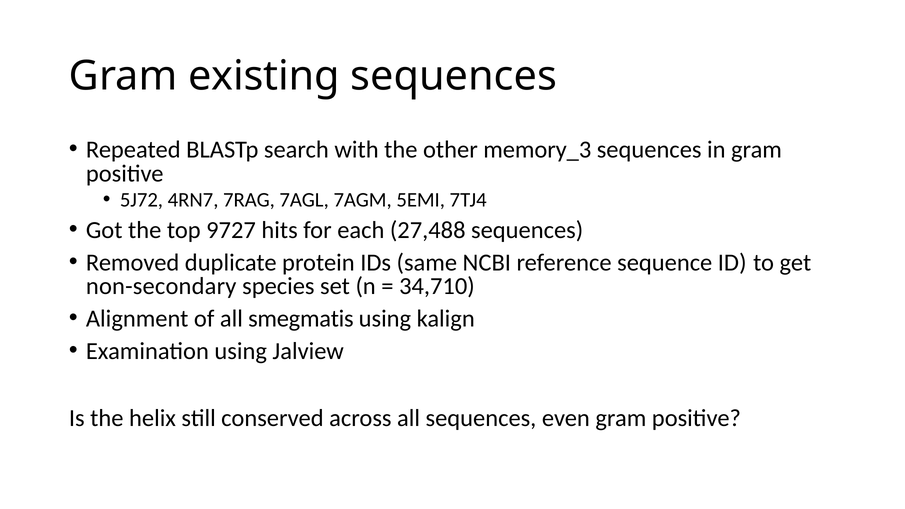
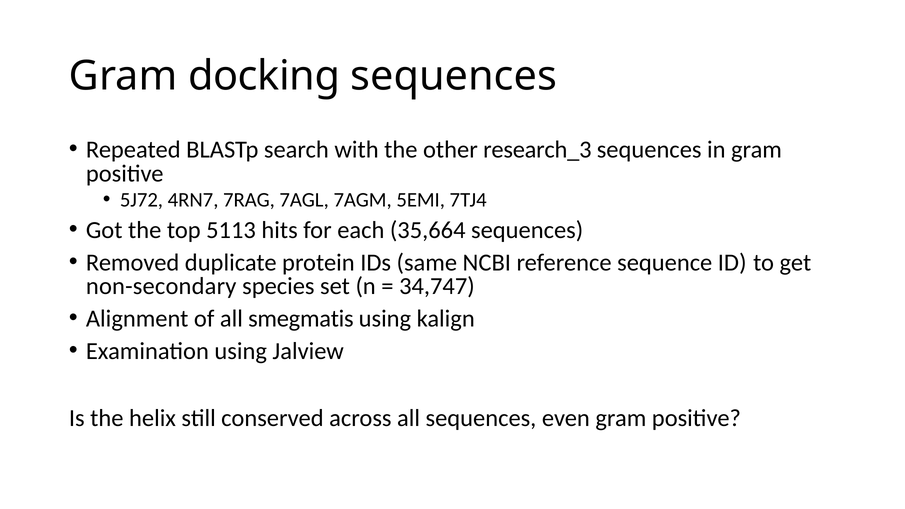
existing: existing -> docking (264, 76)
memory_3: memory_3 -> research_3 (537, 150)
9727: 9727 -> 5113 (231, 230)
27,488: 27,488 -> 35,664 (428, 230)
34,710: 34,710 -> 34,747 (437, 286)
